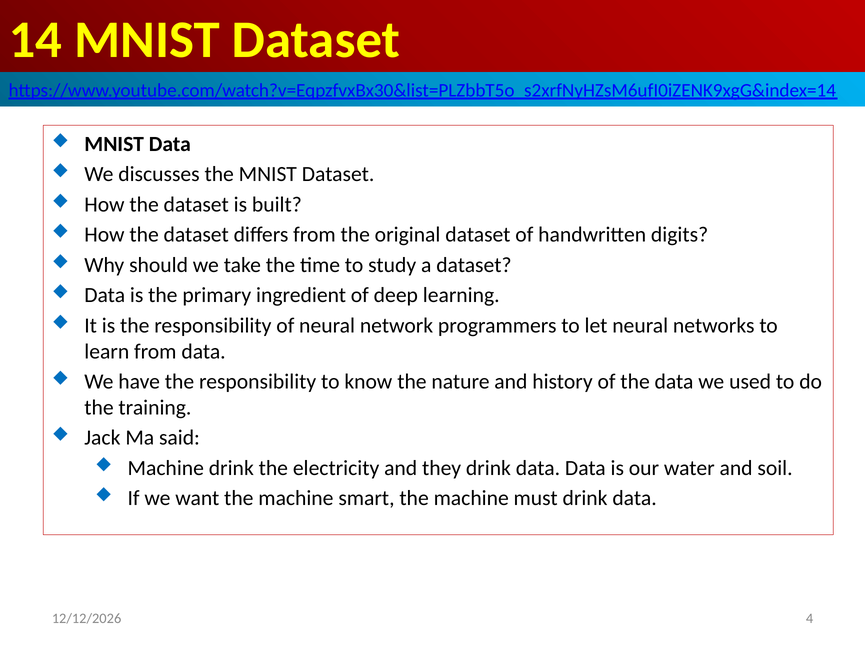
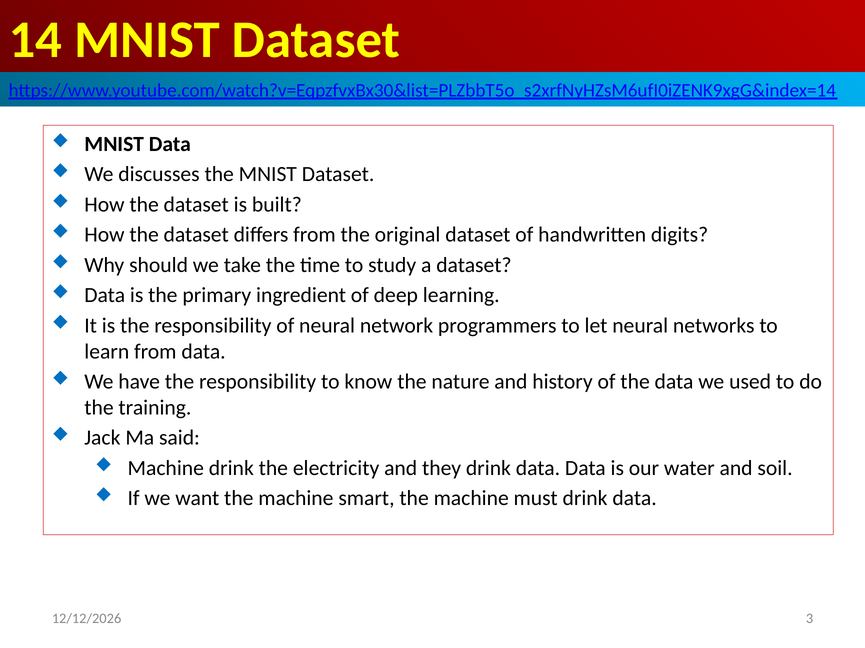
4: 4 -> 3 (810, 619)
